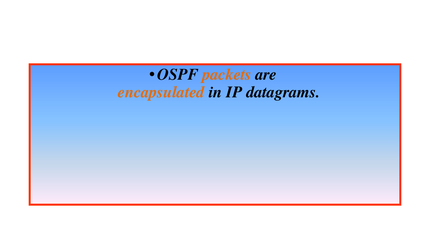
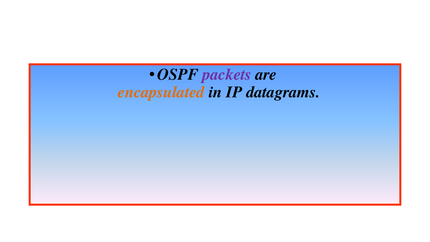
packets colour: orange -> purple (227, 75)
